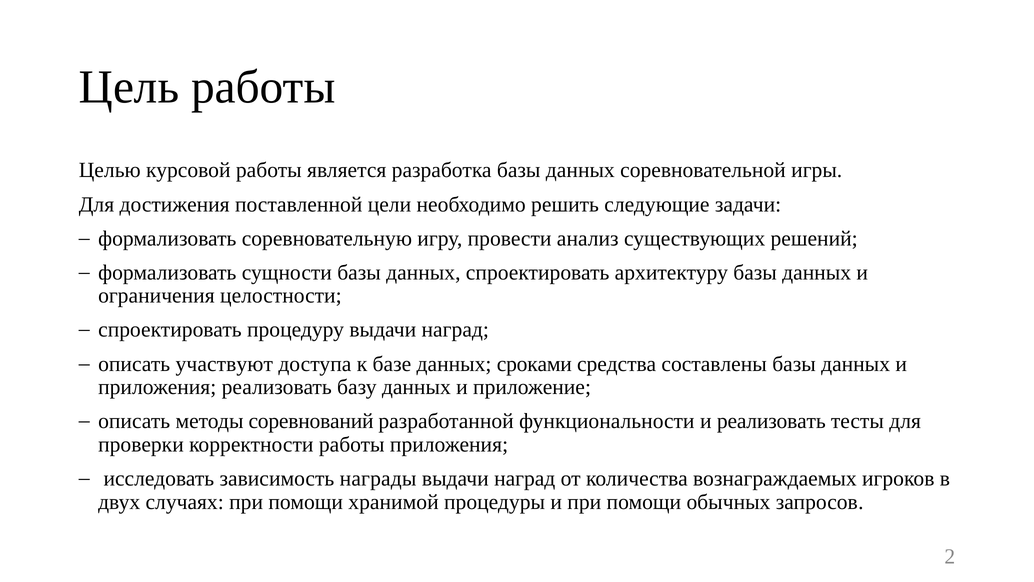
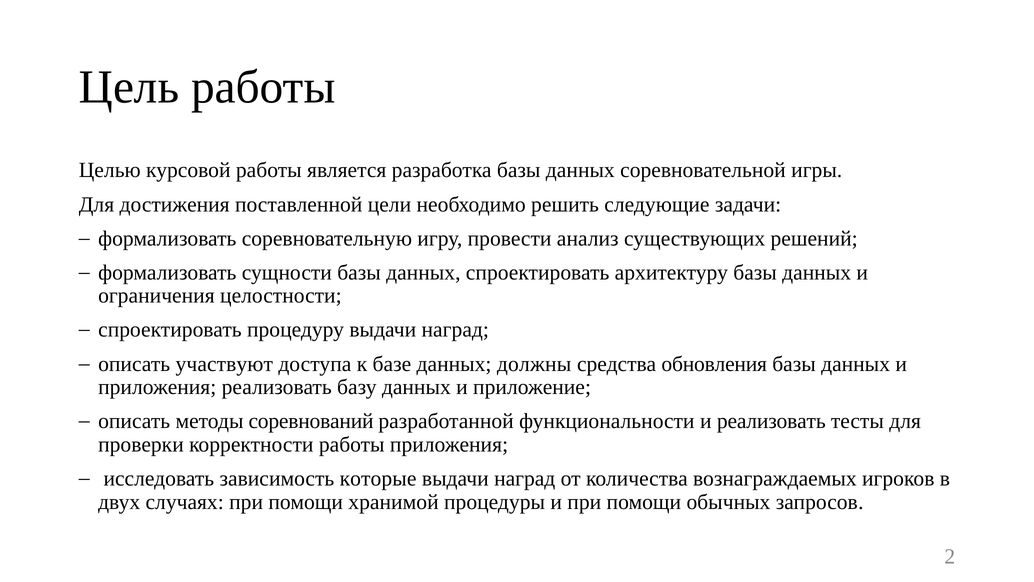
сроками: сроками -> должны (534, 364)
составлены: составлены -> обновления (714, 364)
награды: награды -> которые (378, 478)
